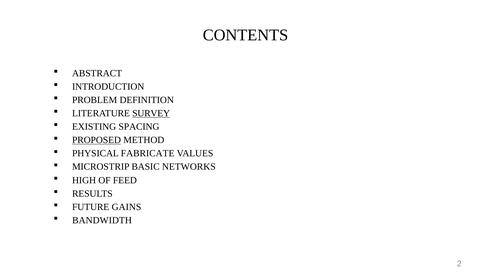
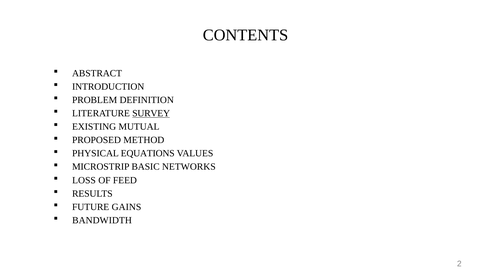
SPACING: SPACING -> MUTUAL (139, 127)
PROPOSED underline: present -> none (97, 140)
FABRICATE: FABRICATE -> EQUATIONS (148, 154)
HIGH: HIGH -> LOSS (84, 180)
